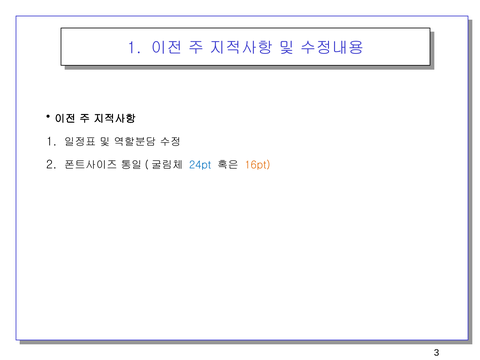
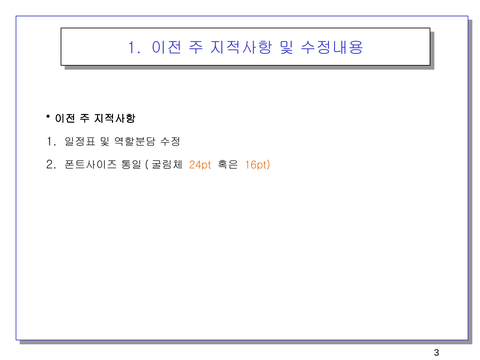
24pt colour: blue -> orange (200, 165)
